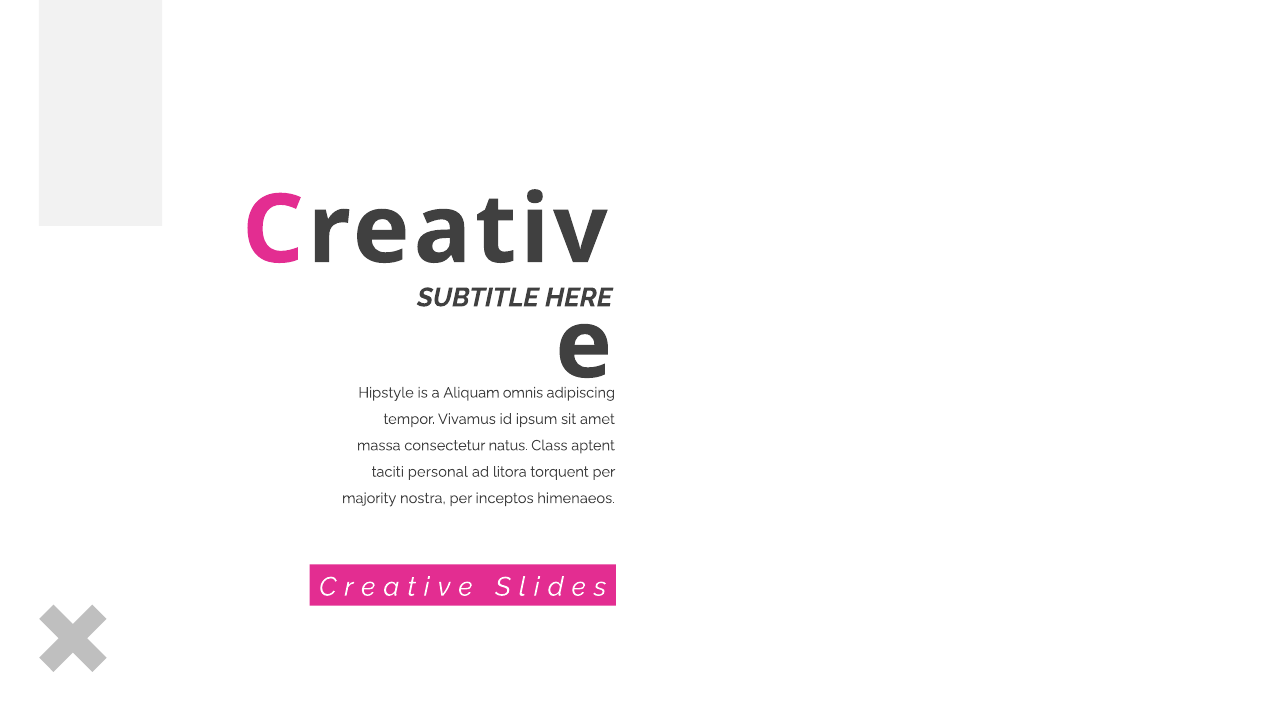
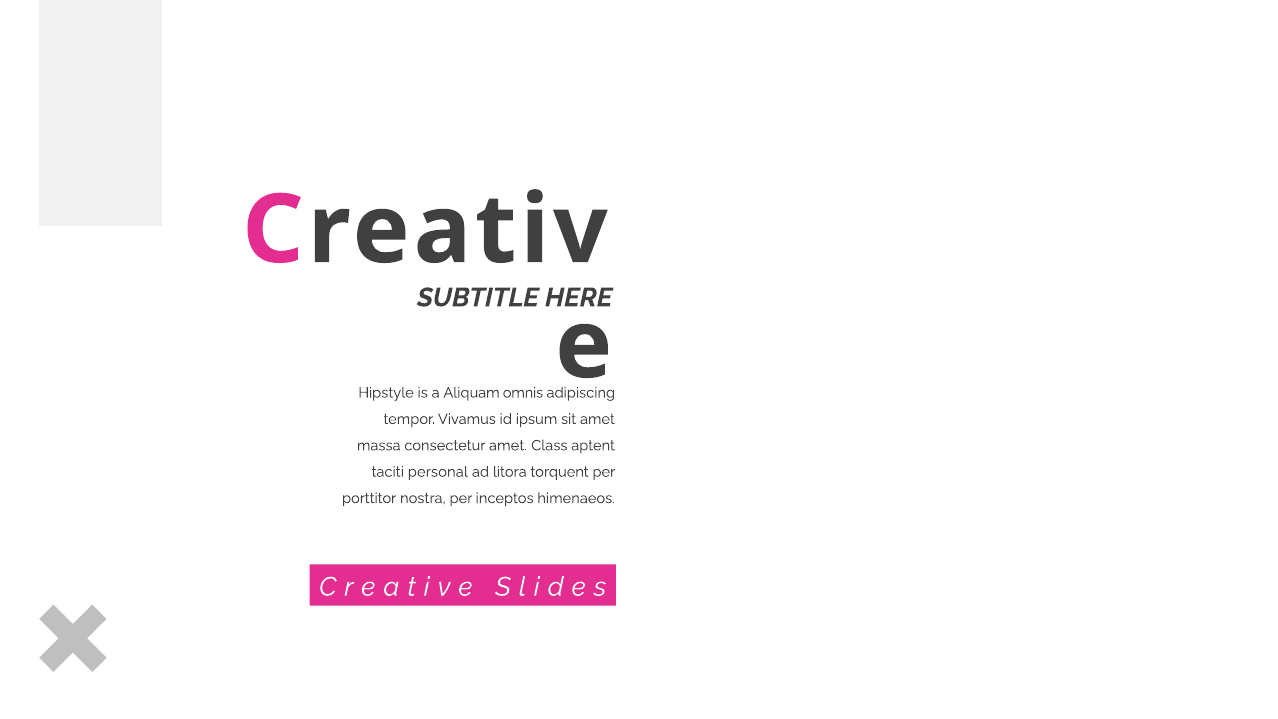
consectetur natus: natus -> amet (508, 445)
majority: majority -> porttitor (369, 498)
